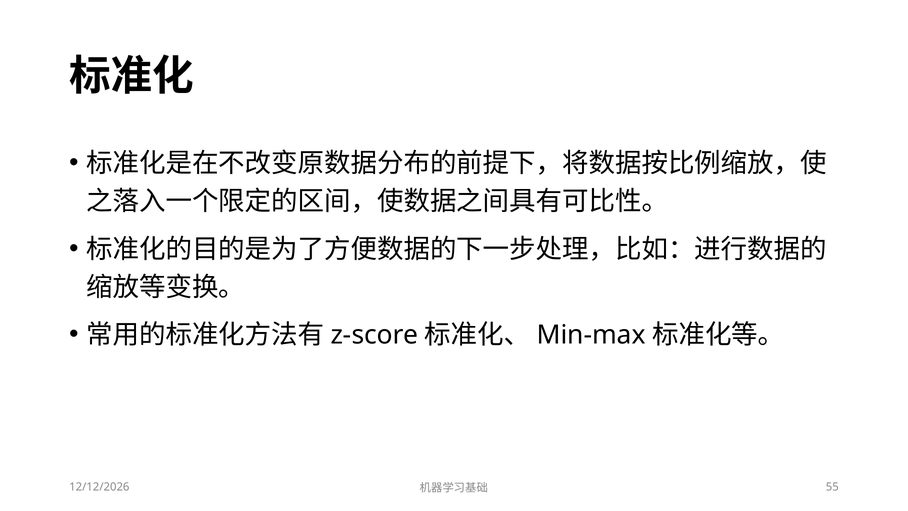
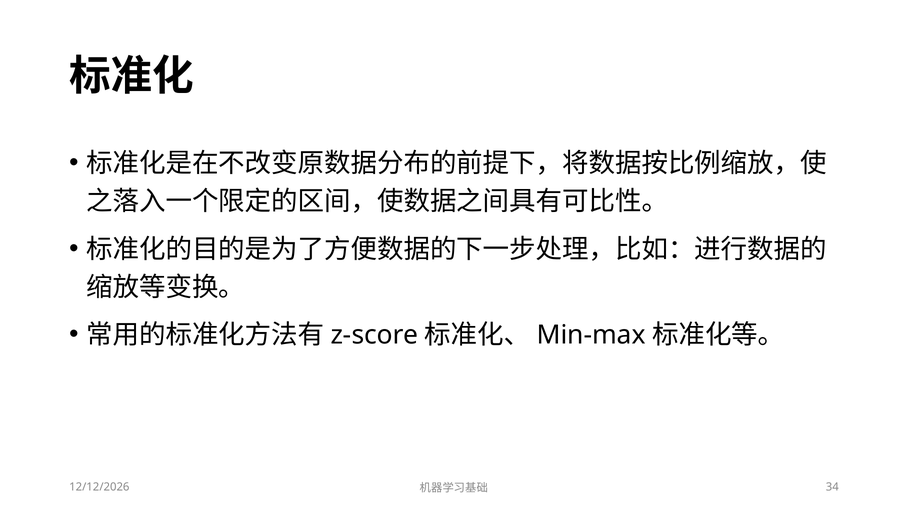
55: 55 -> 34 (832, 487)
